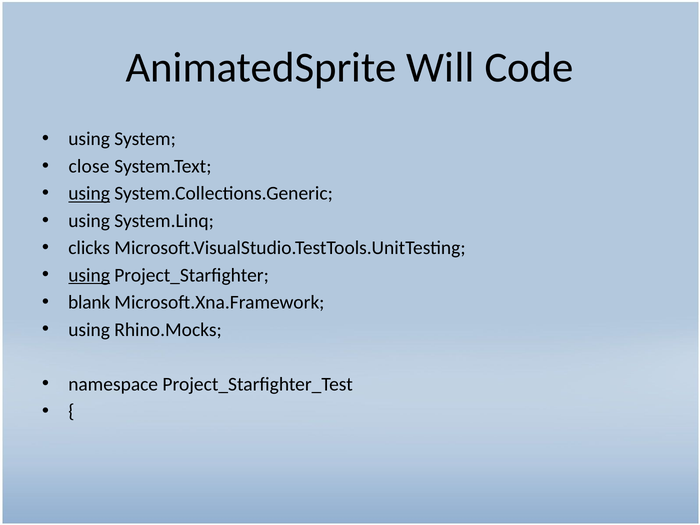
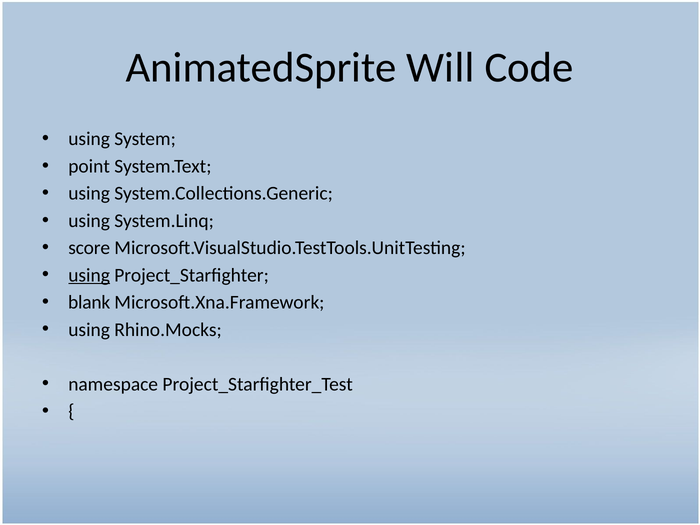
close: close -> point (89, 166)
using underline: present -> none (89, 193)
clicks: clicks -> score (89, 248)
